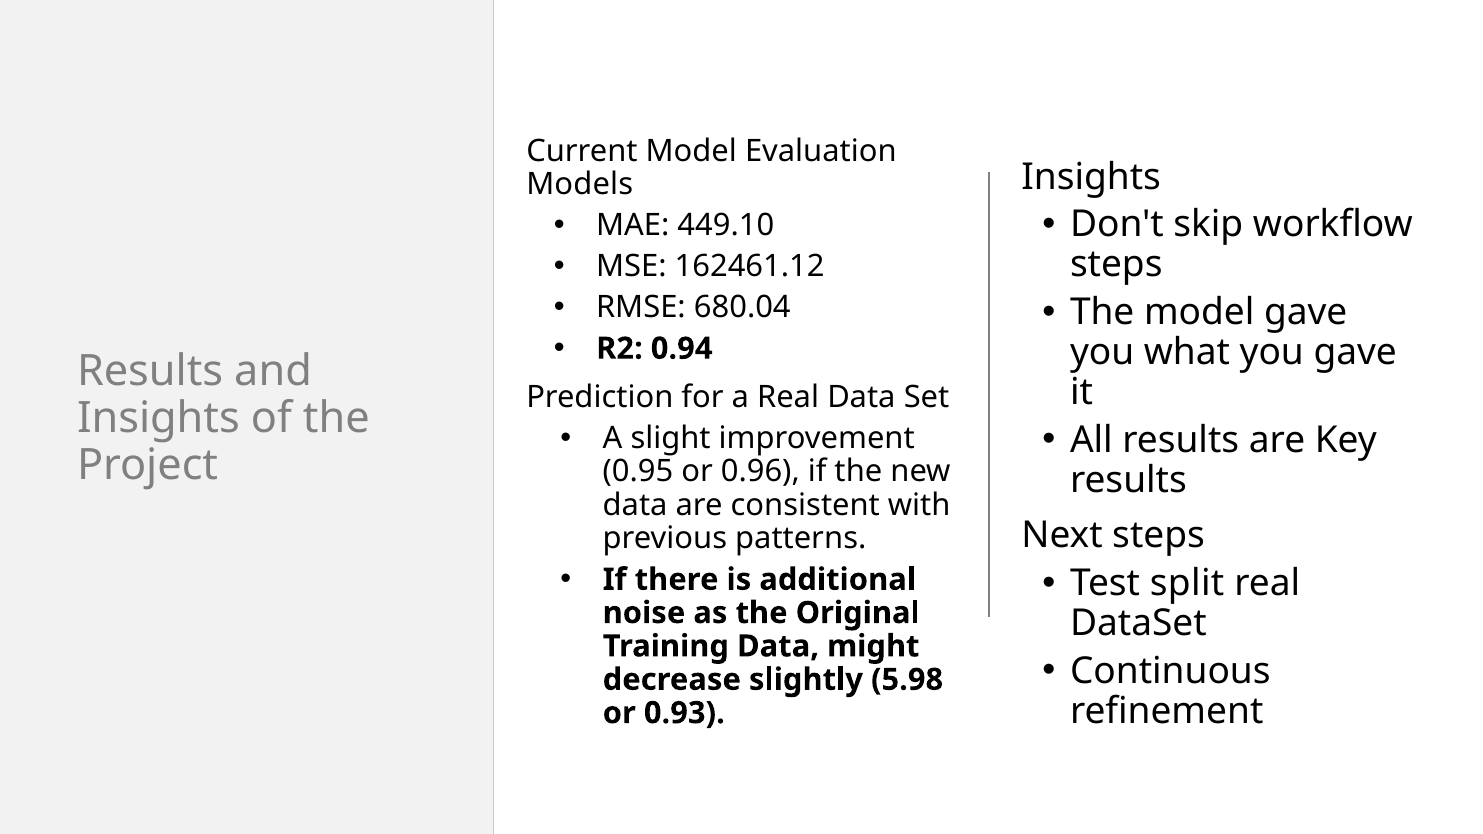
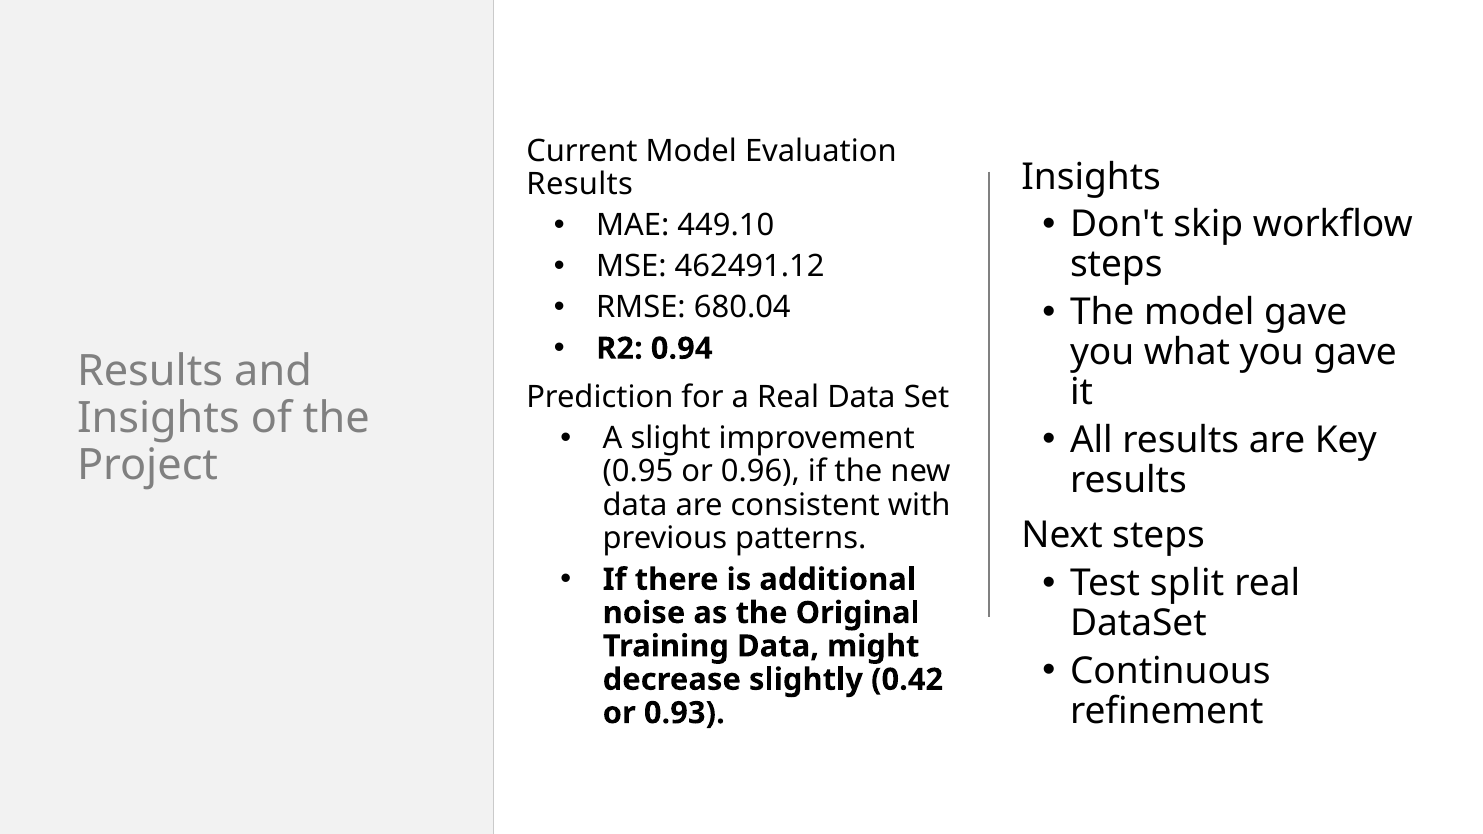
Models: Models -> Results (580, 184)
162461.12: 162461.12 -> 462491.12 (750, 266)
5.98: 5.98 -> 0.42 (907, 680)
